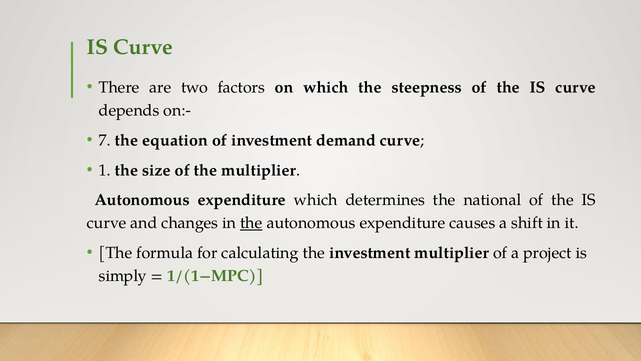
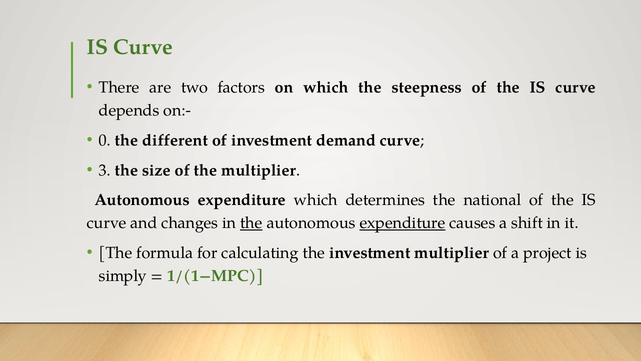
7: 7 -> 0 (105, 140)
equation: equation -> different (175, 140)
1: 1 -> 3 (105, 170)
expenditure underline: none -> present (402, 223)
